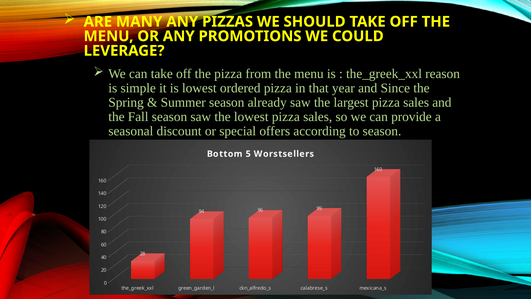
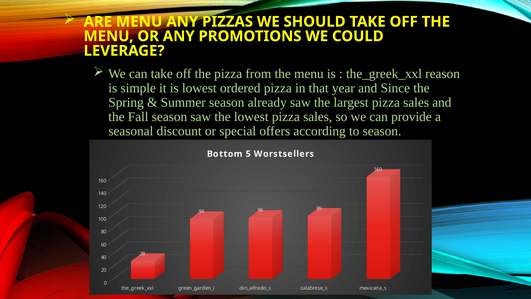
ARE MANY: MANY -> MENU (139, 22)
